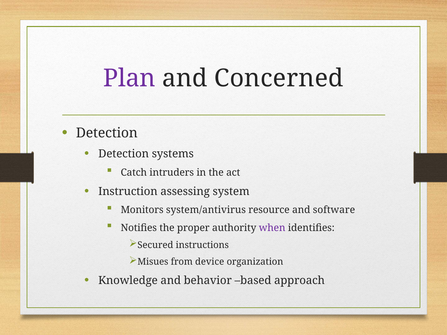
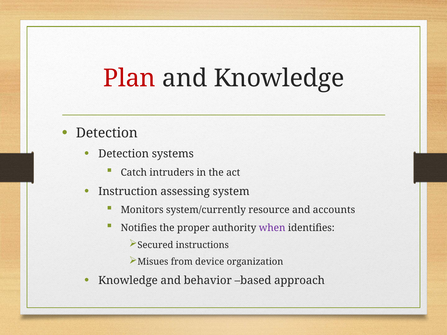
Plan colour: purple -> red (129, 78)
and Concerned: Concerned -> Knowledge (279, 78)
system/antivirus: system/antivirus -> system/currently (206, 210)
software: software -> accounts (334, 210)
